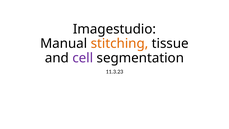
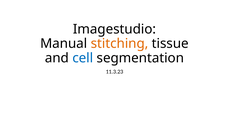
cell colour: purple -> blue (83, 58)
